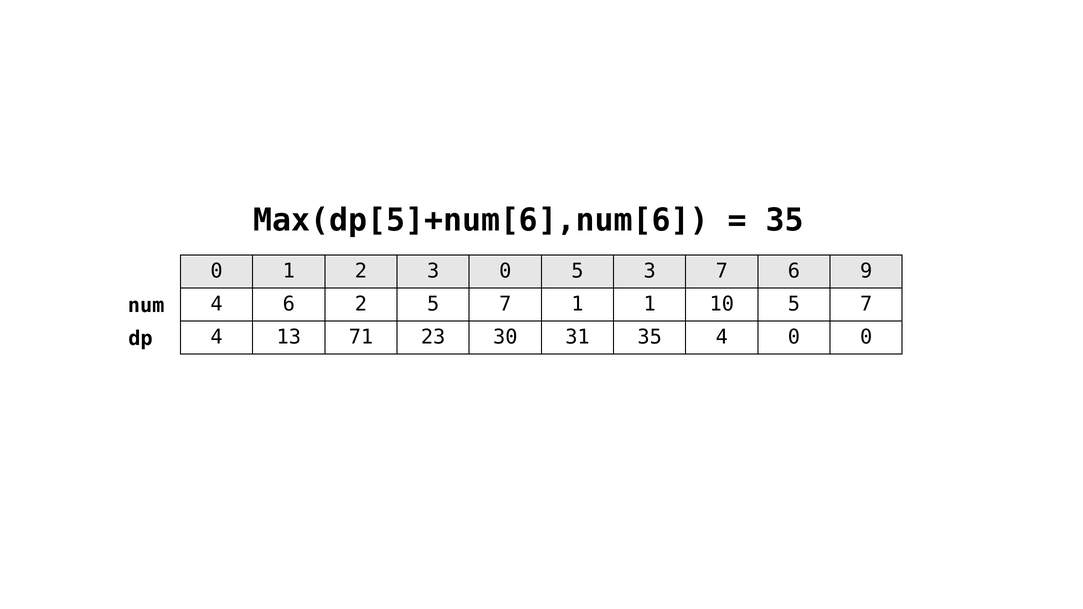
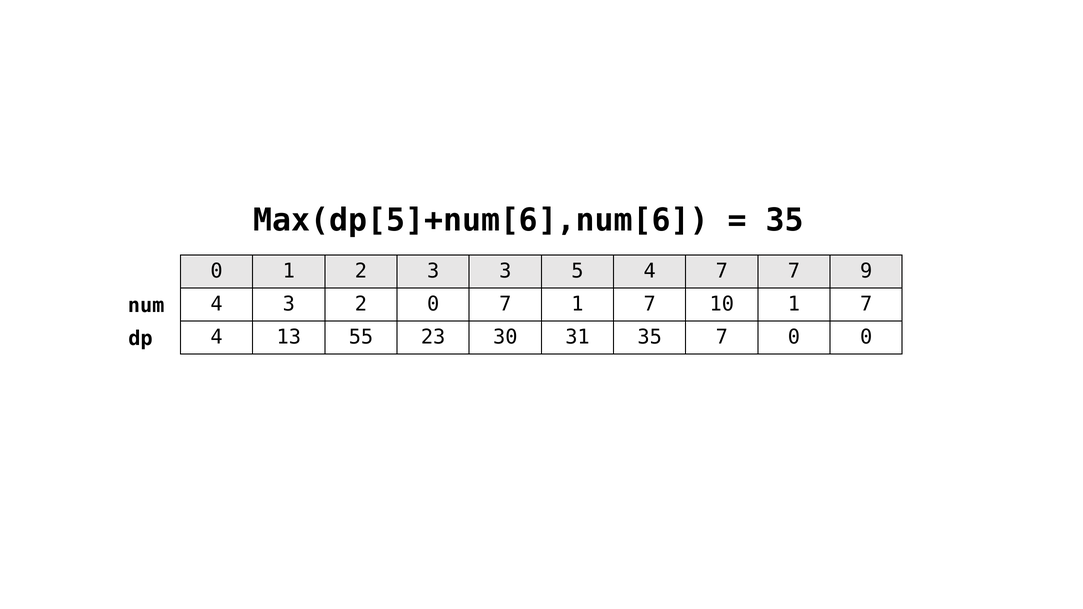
3 0: 0 -> 3 (505, 271)
5 3: 3 -> 4 (650, 271)
7 6: 6 -> 7 (794, 271)
4 6: 6 -> 3 (289, 304)
2 5: 5 -> 0 (433, 304)
7 1 1: 1 -> 7 (650, 304)
10 5: 5 -> 1 (794, 304)
71: 71 -> 55 (361, 337)
35 4: 4 -> 7 (722, 337)
